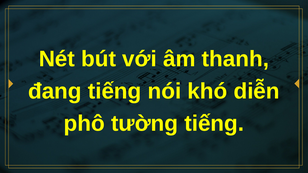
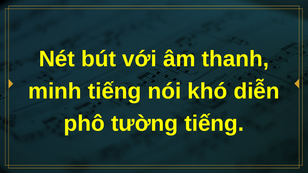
đang: đang -> minh (55, 91)
